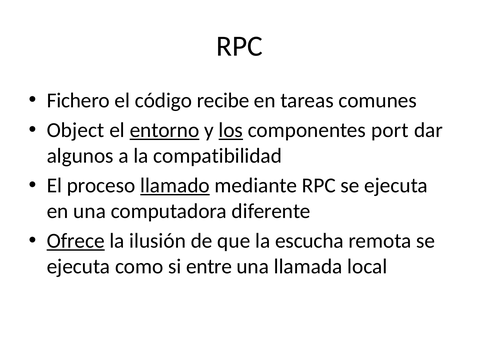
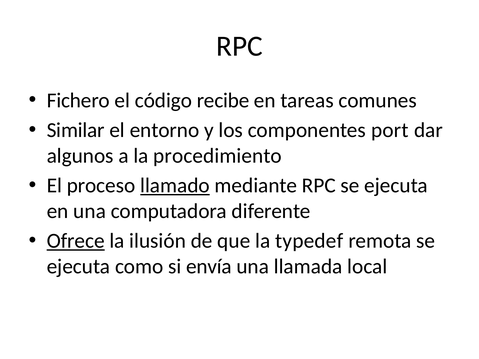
Object: Object -> Similar (76, 130)
entorno underline: present -> none (164, 130)
los underline: present -> none (231, 130)
compatibilidad: compatibilidad -> procedimiento (218, 156)
escucha: escucha -> typedef (309, 241)
entre: entre -> envía (209, 267)
